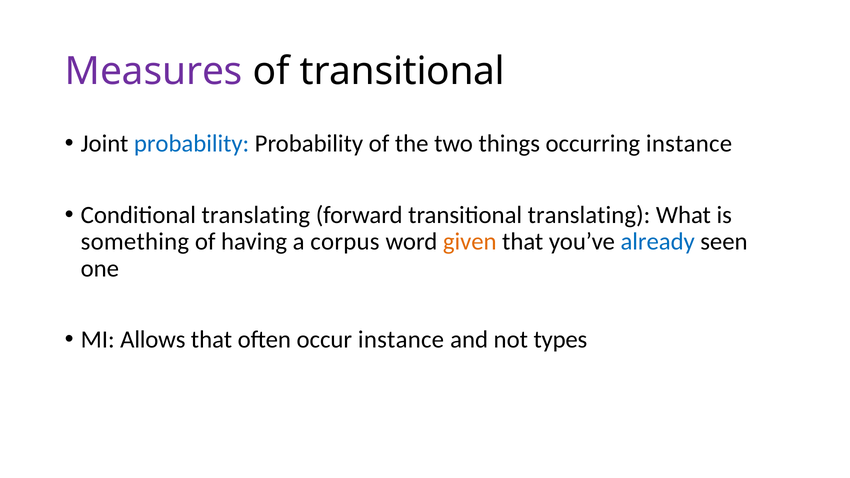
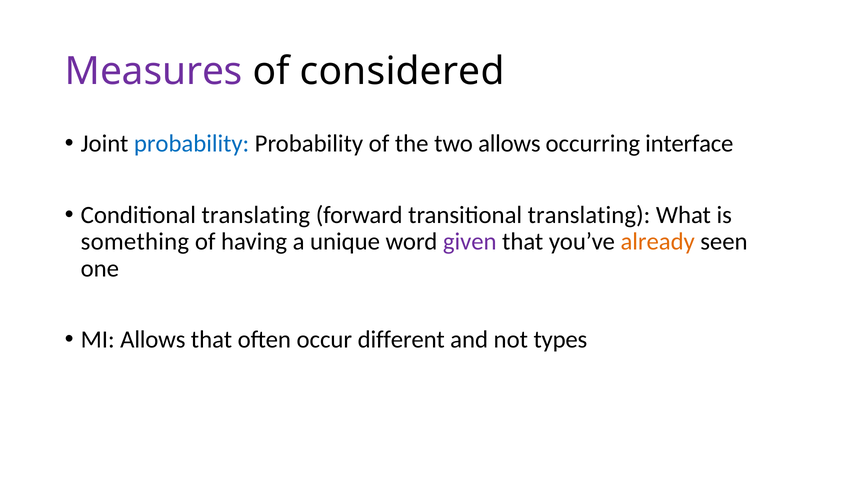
of transitional: transitional -> considered (402, 71)
two things: things -> allows (509, 144)
occurring instance: instance -> interface (689, 144)
corpus: corpus -> unique (345, 242)
given colour: orange -> purple (470, 242)
already colour: blue -> orange (658, 242)
occur instance: instance -> different (401, 340)
